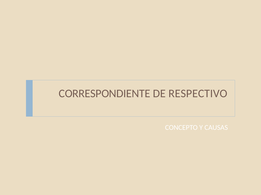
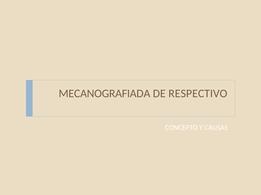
CORRESPONDIENTE: CORRESPONDIENTE -> MECANOGRAFIADA (105, 94)
